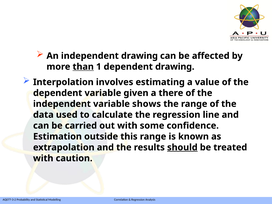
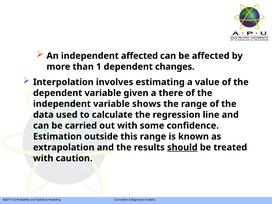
independent drawing: drawing -> affected (139, 56)
than underline: present -> none (83, 67)
dependent drawing: drawing -> changes (175, 67)
